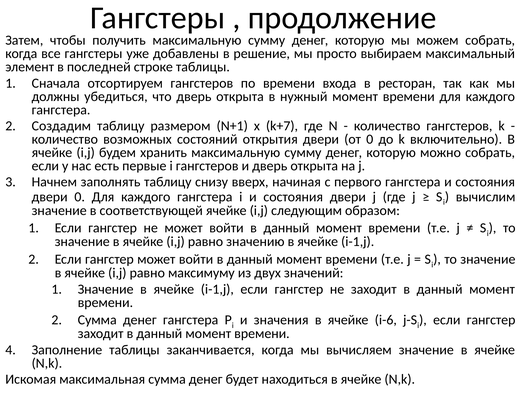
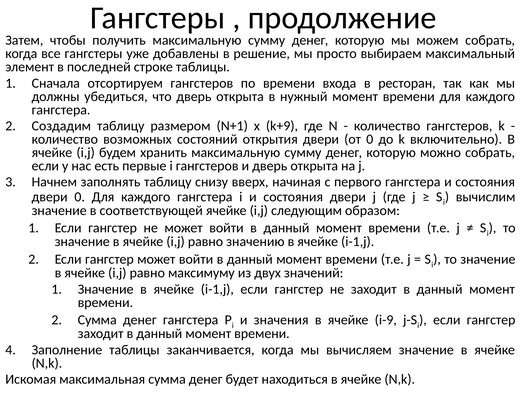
k+7: k+7 -> k+9 (282, 126)
i-6: i-6 -> i-9 (386, 320)
